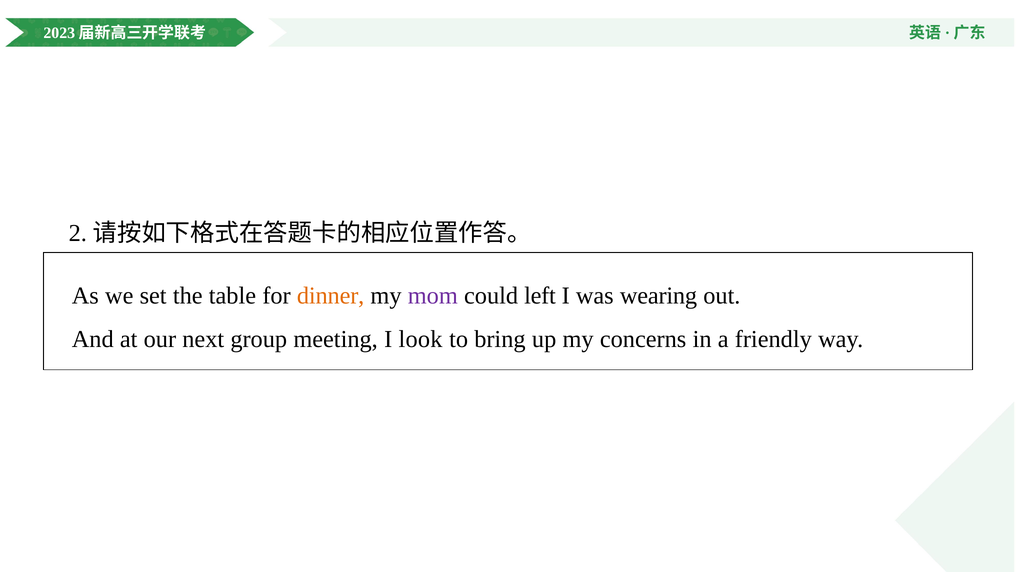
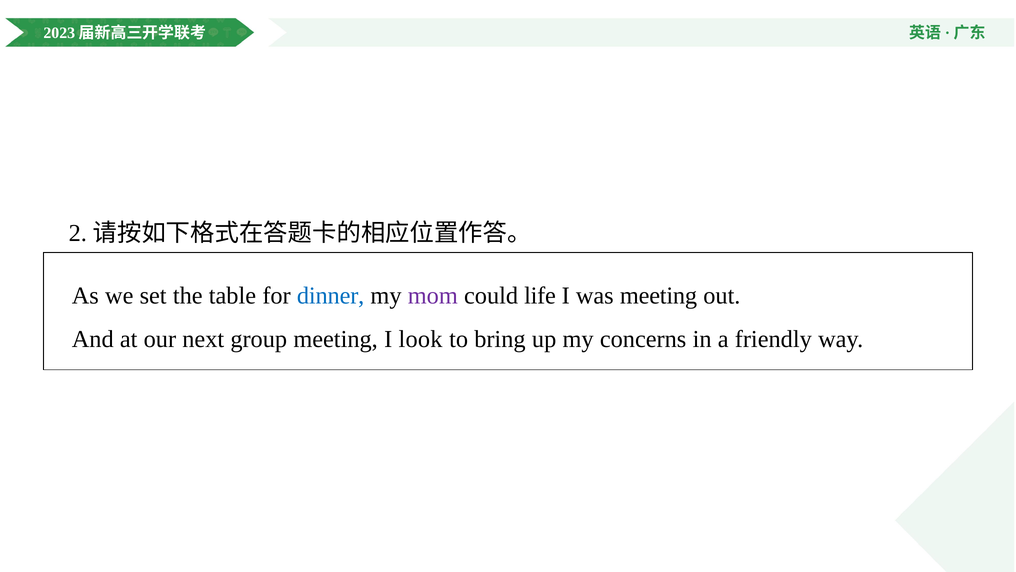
dinner colour: orange -> blue (331, 296)
left: left -> life (540, 296)
was wearing: wearing -> meeting (659, 296)
